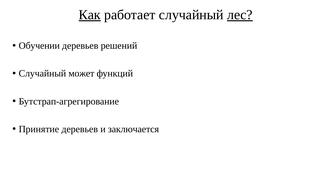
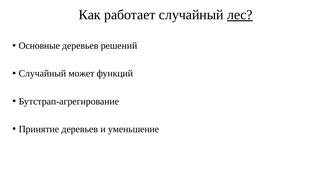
Как underline: present -> none (90, 15)
Обучении: Обучении -> Основные (39, 46)
заключается: заключается -> уменьшение (133, 129)
